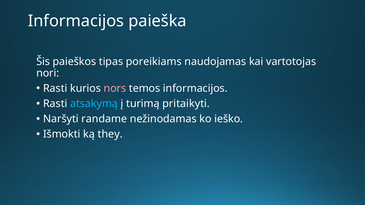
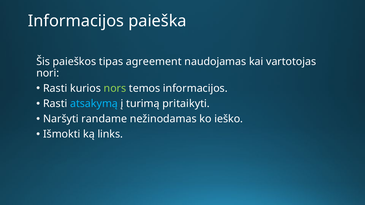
poreikiams: poreikiams -> agreement (154, 62)
nors colour: pink -> light green (115, 89)
they: they -> links (110, 134)
